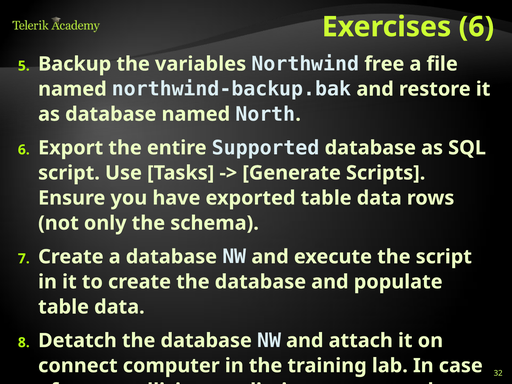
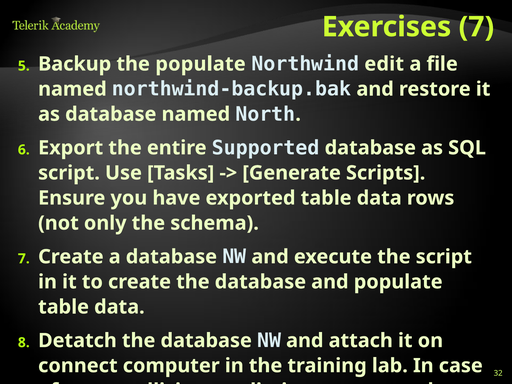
Exercises 6: 6 -> 7 (476, 27)
the variables: variables -> populate (201, 64)
free: free -> edit (384, 64)
